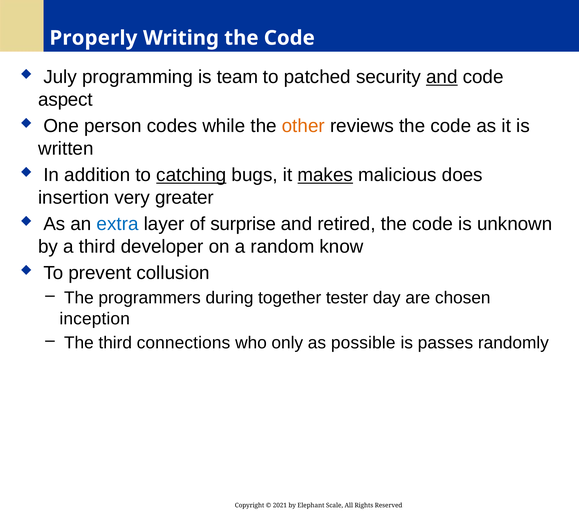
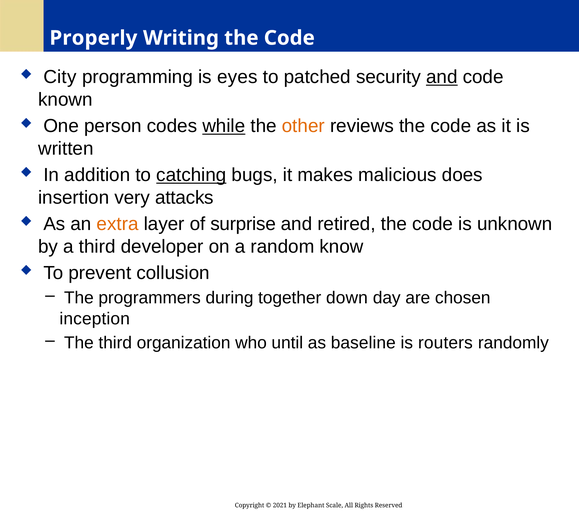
July: July -> City (60, 77)
team: team -> eyes (237, 77)
aspect: aspect -> known (65, 100)
while underline: none -> present (224, 126)
makes underline: present -> none (325, 175)
greater: greater -> attacks (184, 197)
extra colour: blue -> orange (118, 224)
tester: tester -> down (347, 298)
connections: connections -> organization (184, 343)
only: only -> until (287, 343)
possible: possible -> baseline (363, 343)
passes: passes -> routers (445, 343)
